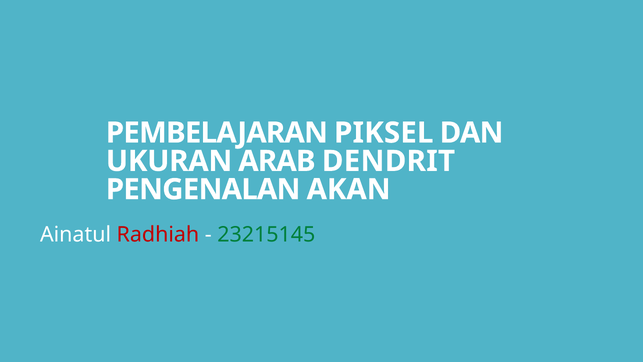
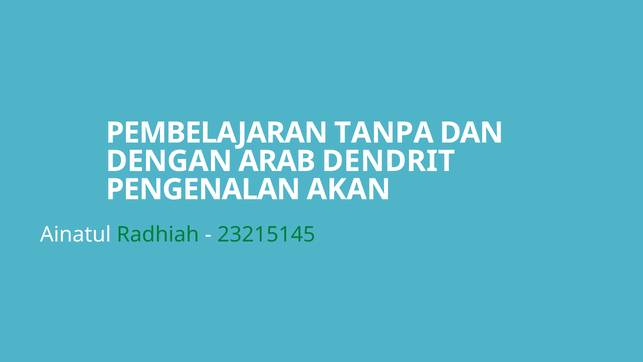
PIKSEL: PIKSEL -> TANPA (384, 133)
UKURAN: UKURAN -> DENGAN (169, 161)
Radhiah colour: red -> green (158, 235)
